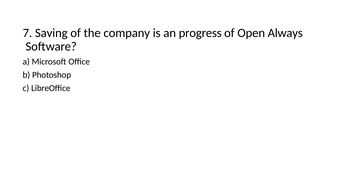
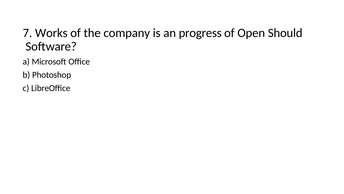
Saving: Saving -> Works (51, 33)
Always: Always -> Should (285, 33)
